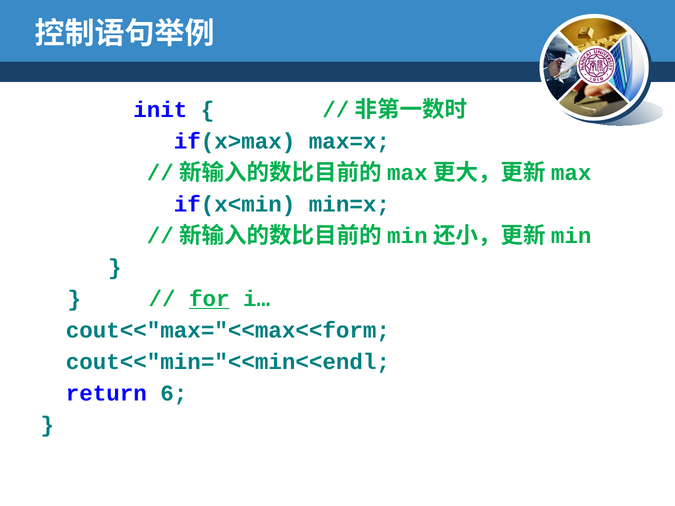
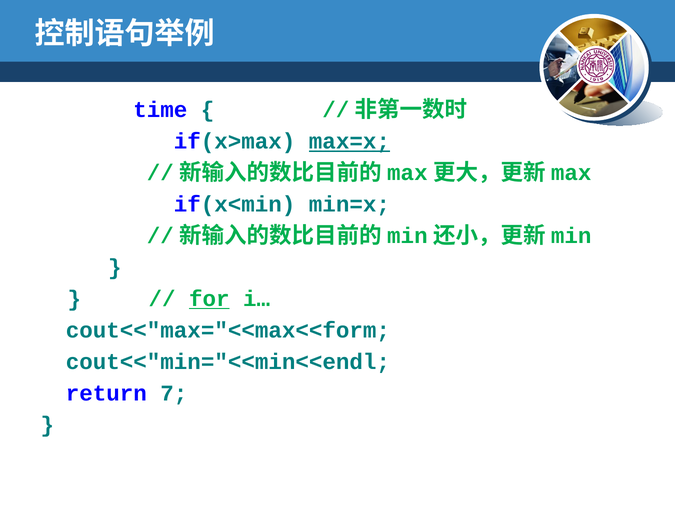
init: init -> time (160, 110)
max=x underline: none -> present (349, 142)
6: 6 -> 7 (174, 394)
